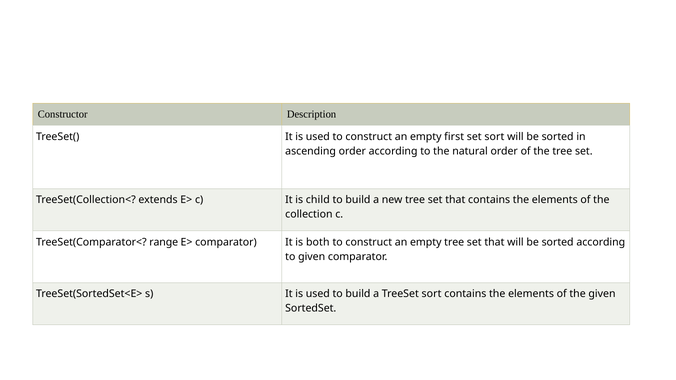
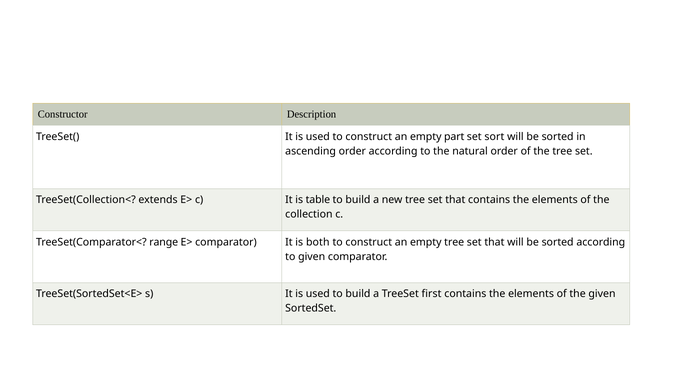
first: first -> part (454, 137)
child: child -> table (318, 200)
TreeSet sort: sort -> first (432, 294)
